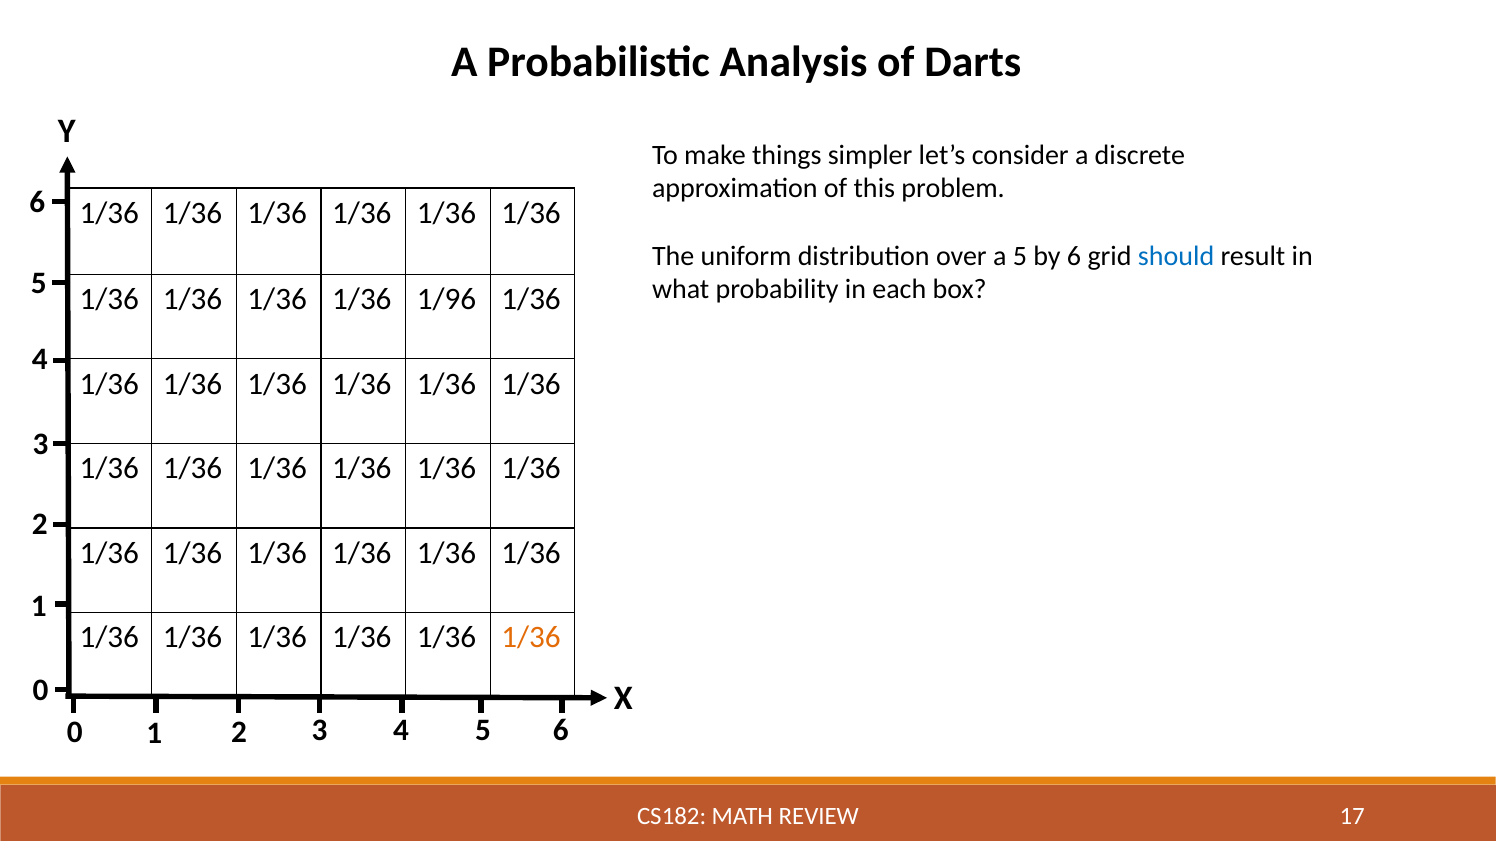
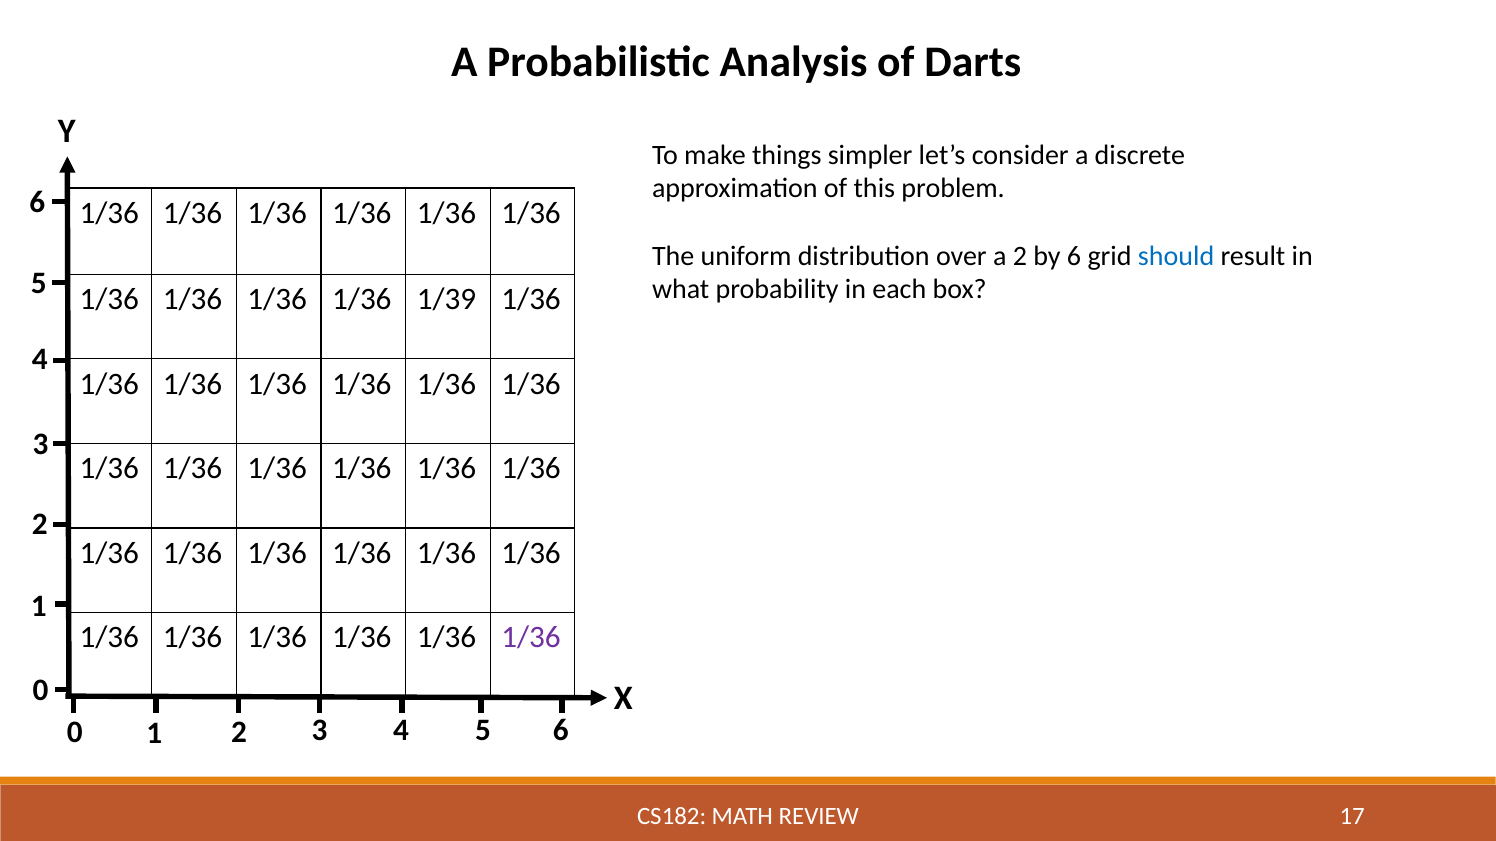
a 5: 5 -> 2 (1020, 256)
1/96: 1/96 -> 1/39 (446, 299)
1/36 colour: orange -> purple (531, 638)
